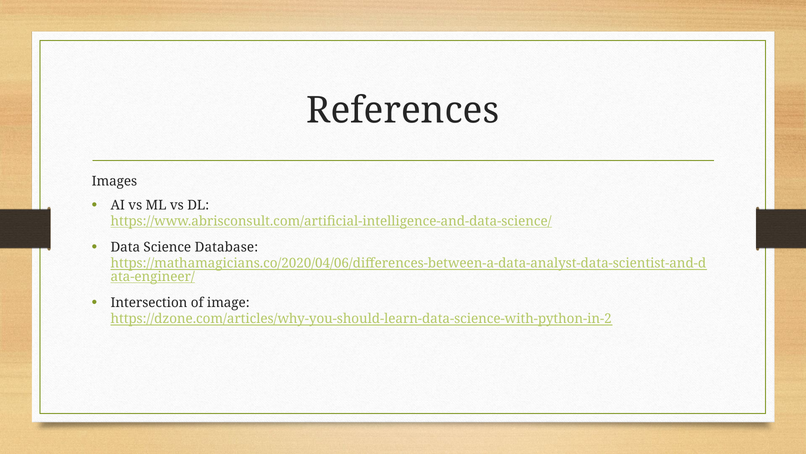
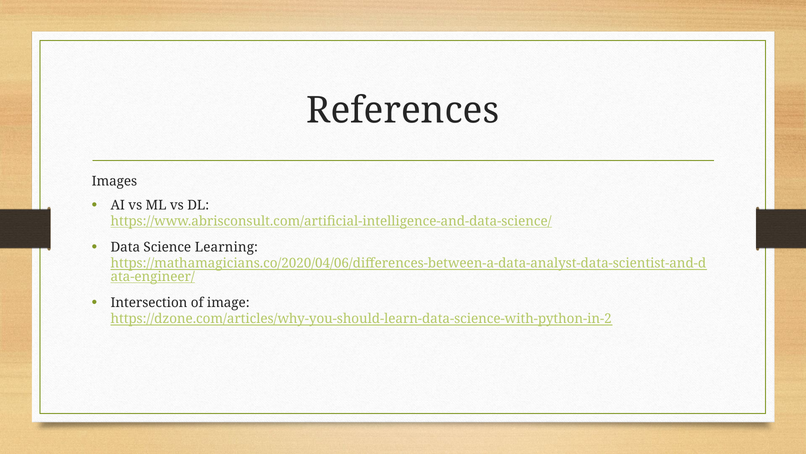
Database: Database -> Learning (226, 247)
